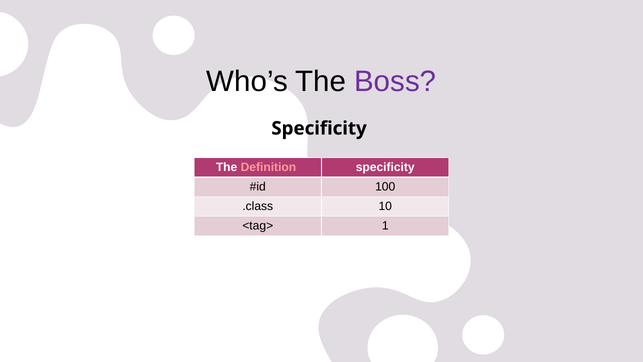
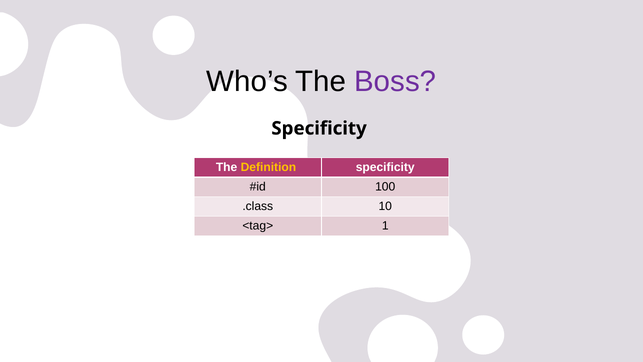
Definition colour: pink -> yellow (268, 167)
